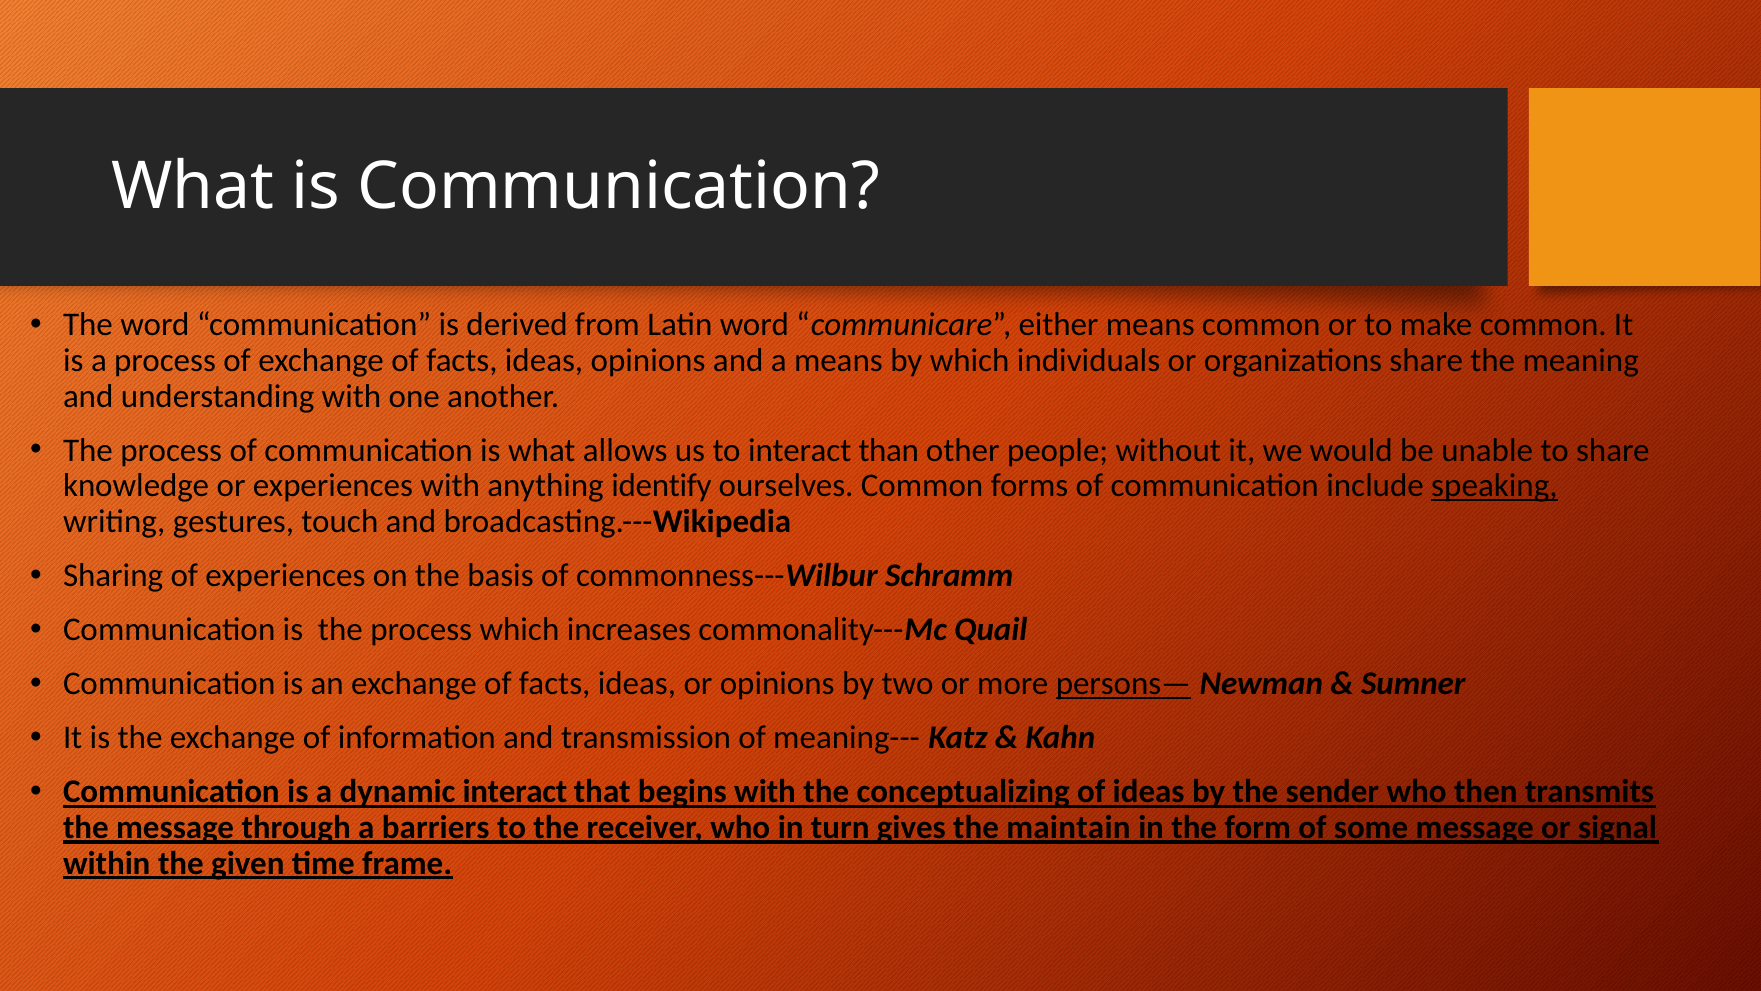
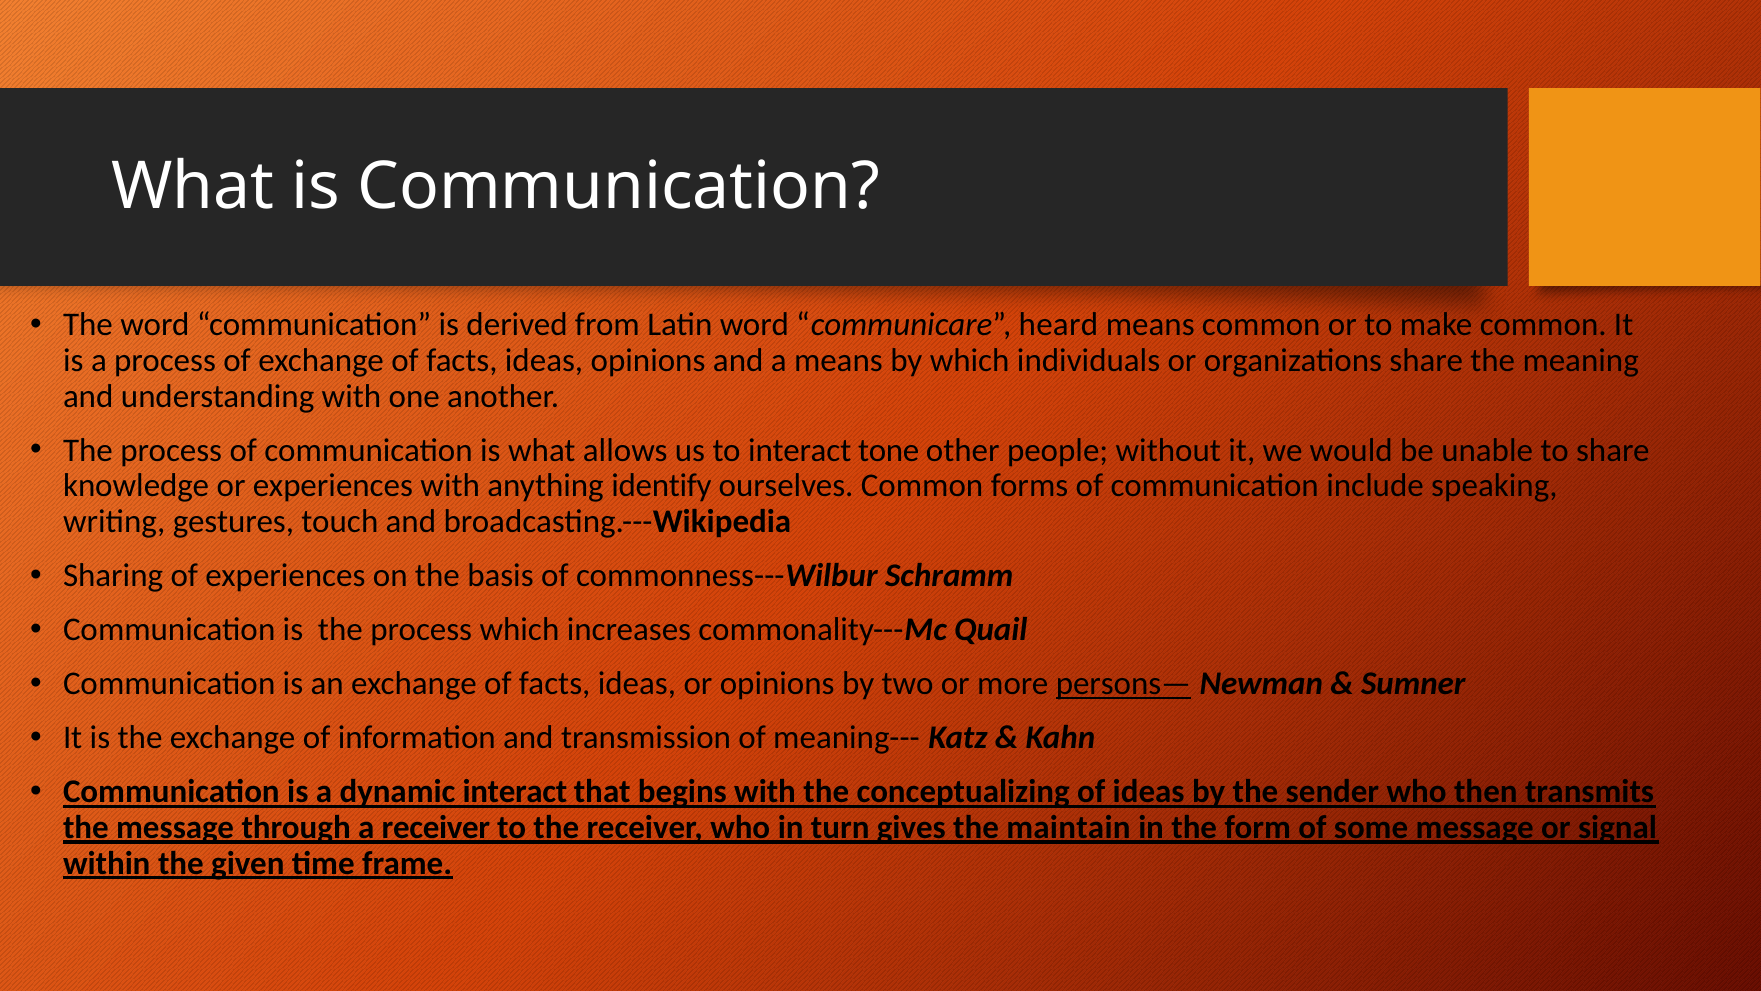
either: either -> heard (1058, 325)
than: than -> tone (889, 450)
speaking underline: present -> none (1494, 486)
a barriers: barriers -> receiver (436, 827)
